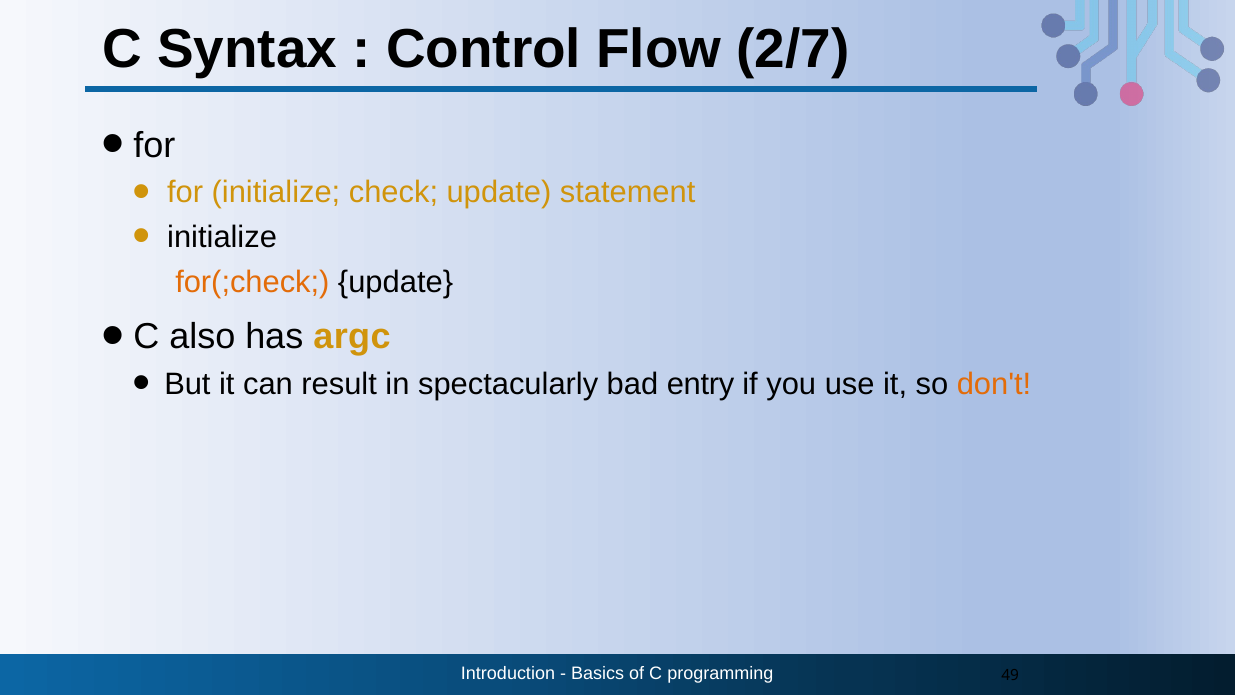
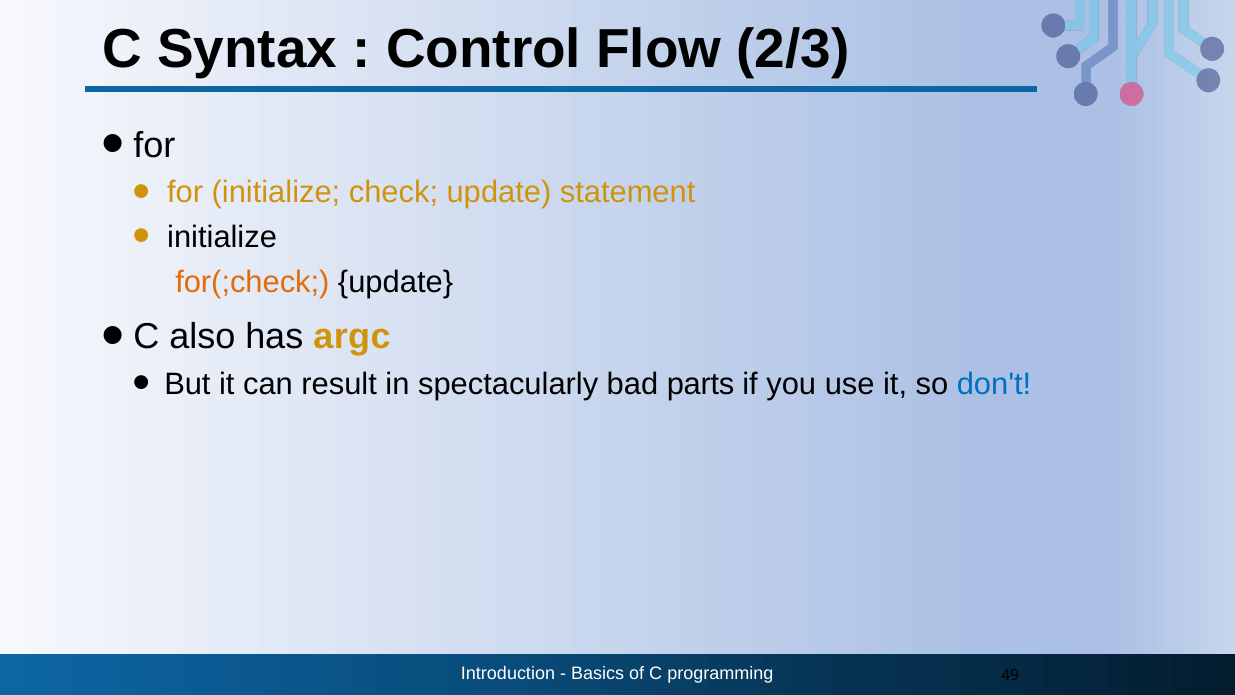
2/7: 2/7 -> 2/3 (793, 49)
entry: entry -> parts (701, 384)
don't colour: orange -> blue (994, 384)
